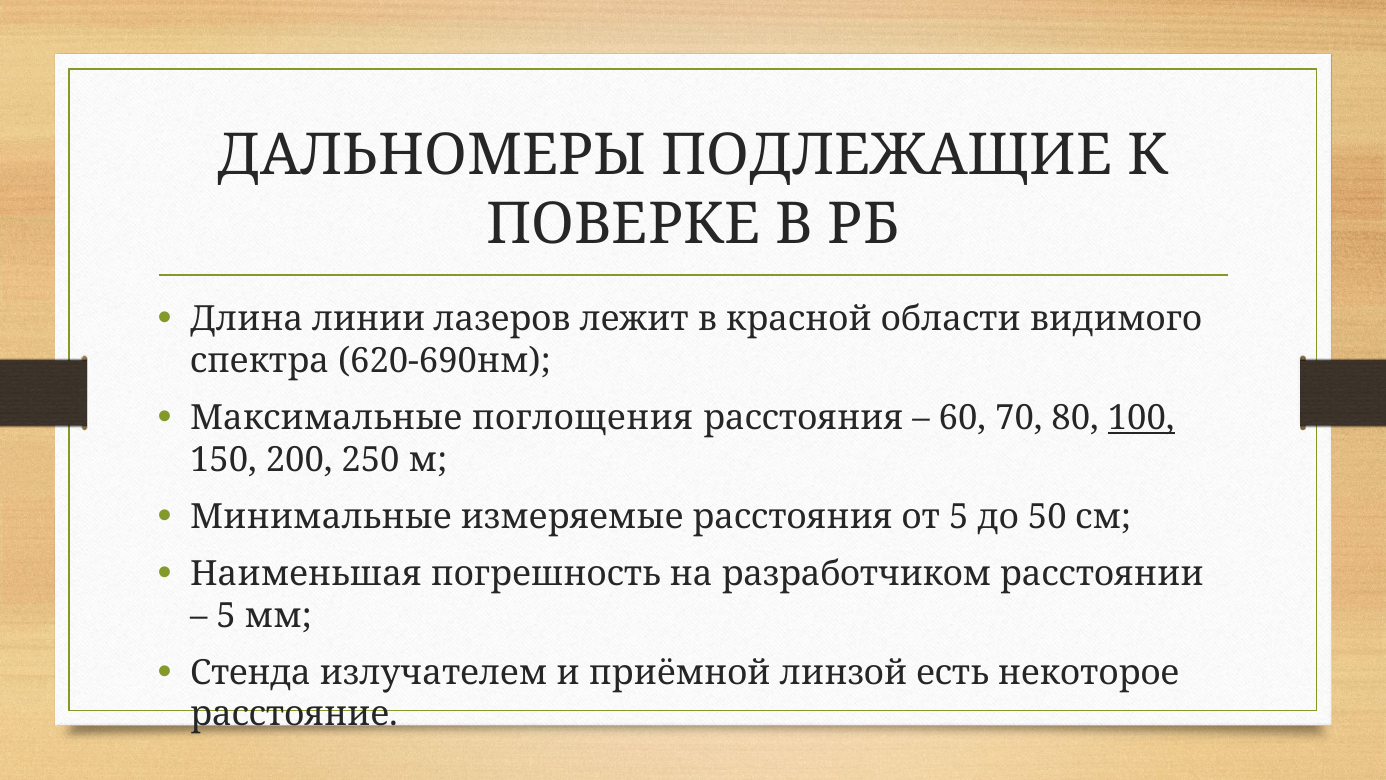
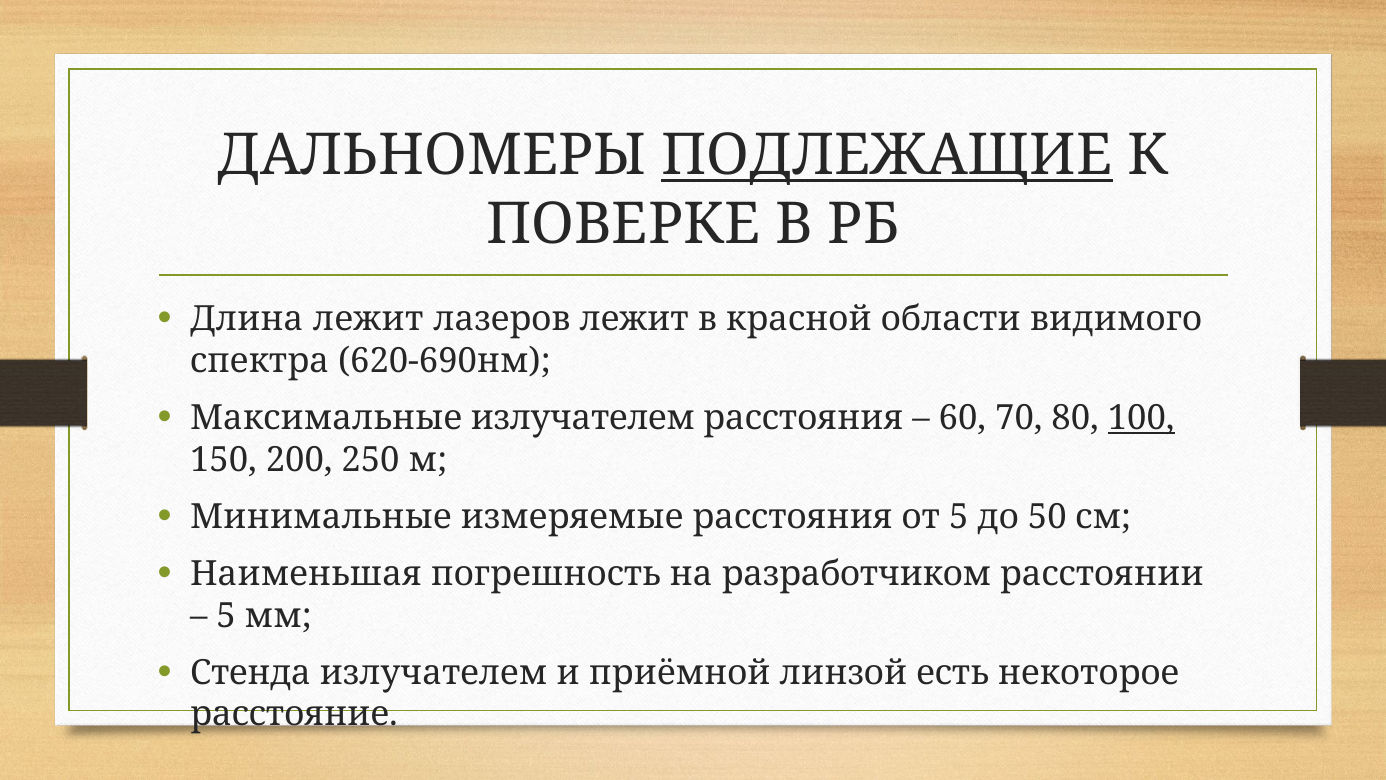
ПОДЛЕЖАЩИЕ underline: none -> present (887, 155)
Длина линии: линии -> лежит (368, 319)
Максимальные поглощения: поглощения -> излучателем (583, 418)
